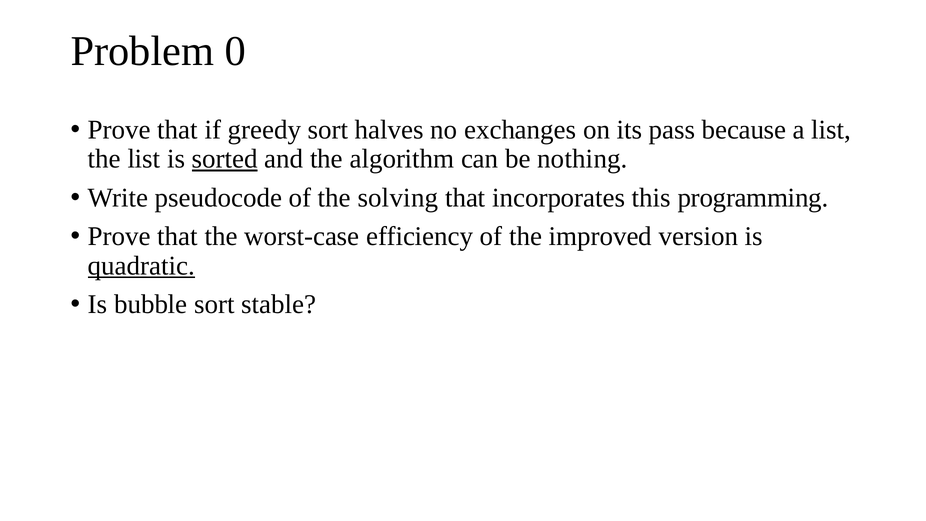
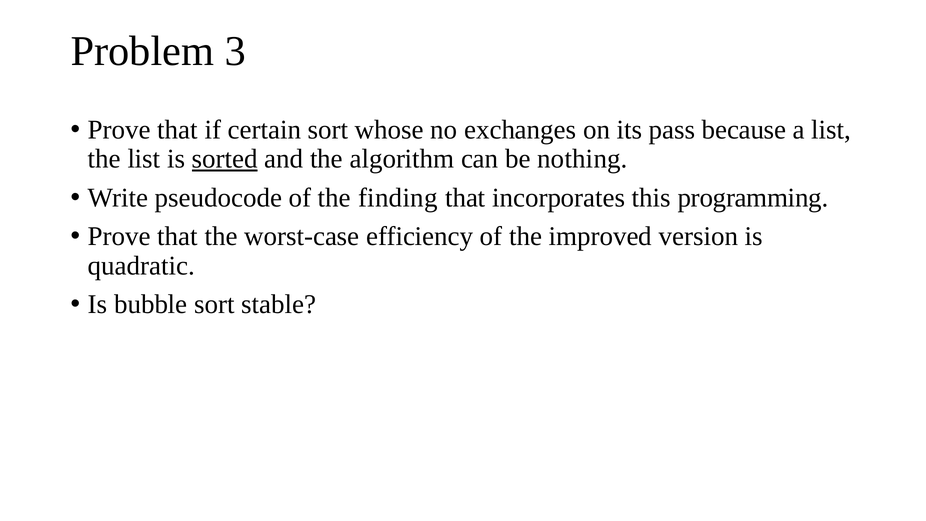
0: 0 -> 3 (236, 51)
greedy: greedy -> certain (264, 130)
halves: halves -> whose (389, 130)
solving: solving -> finding (398, 198)
quadratic underline: present -> none (141, 266)
